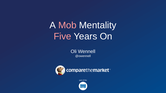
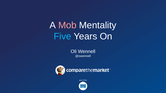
Five colour: pink -> light blue (62, 37)
